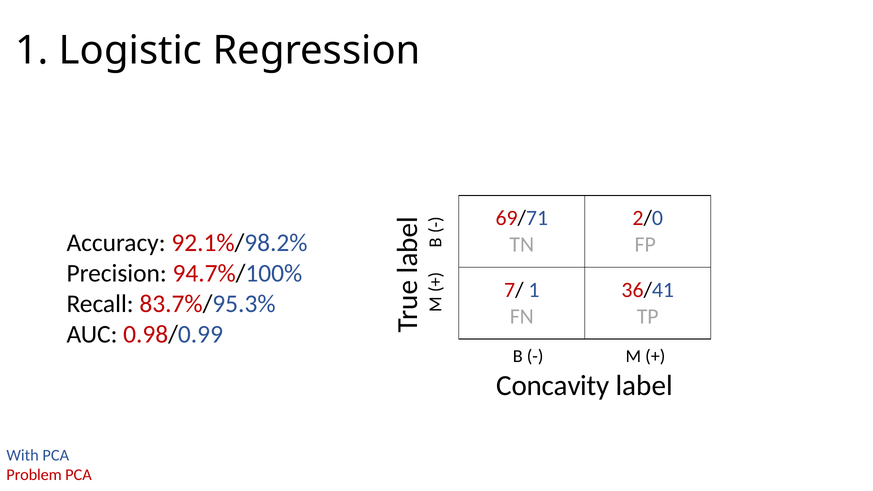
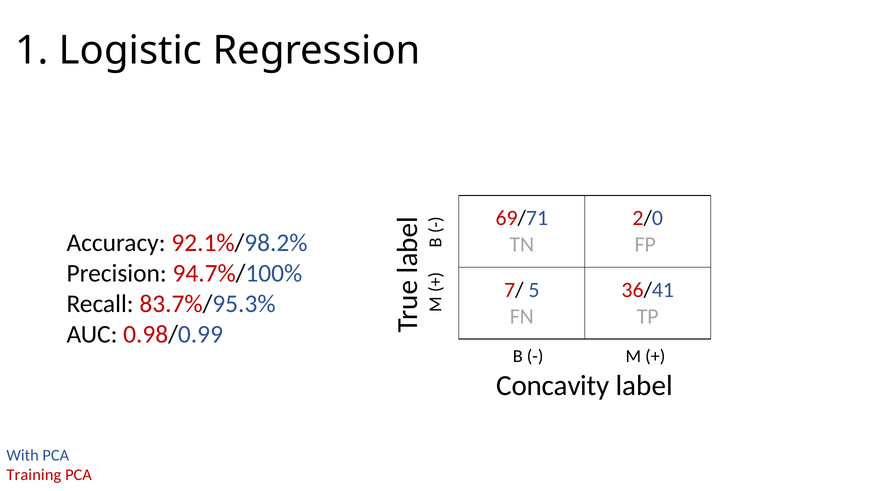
7/ 1: 1 -> 5 (534, 290)
Problem: Problem -> Training (34, 475)
